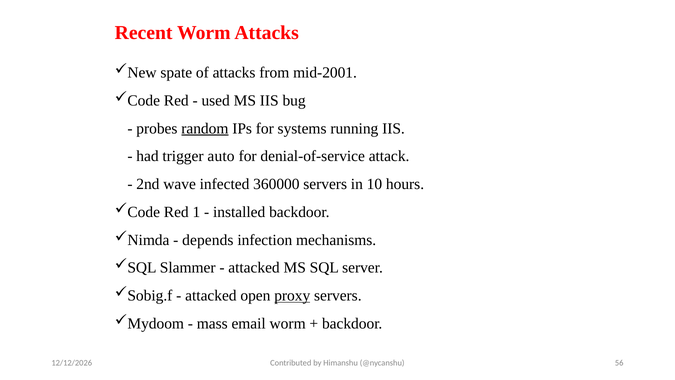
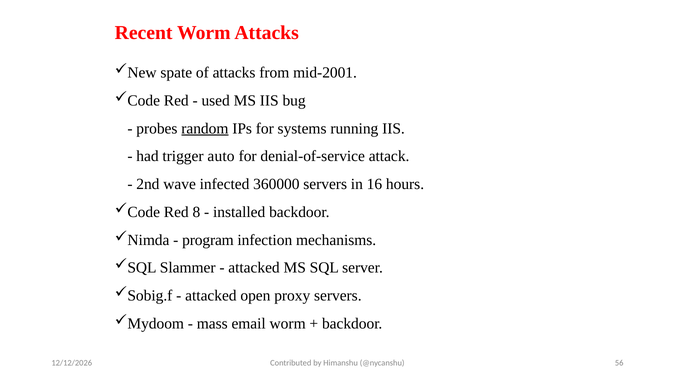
10: 10 -> 16 (374, 184)
1: 1 -> 8 (196, 212)
depends: depends -> program (208, 240)
proxy underline: present -> none (292, 295)
